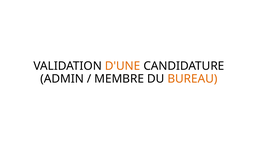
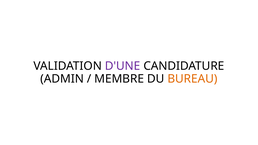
D'UNE colour: orange -> purple (123, 66)
